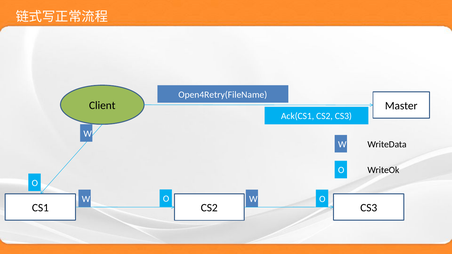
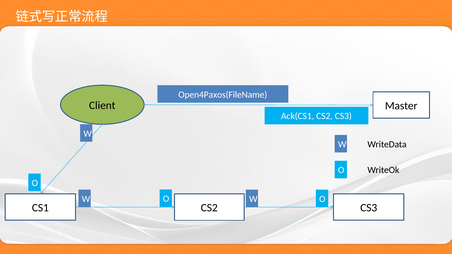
Open4Retry(FileName: Open4Retry(FileName -> Open4Paxos(FileName (223, 95)
